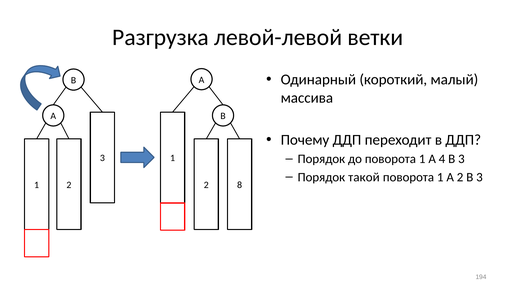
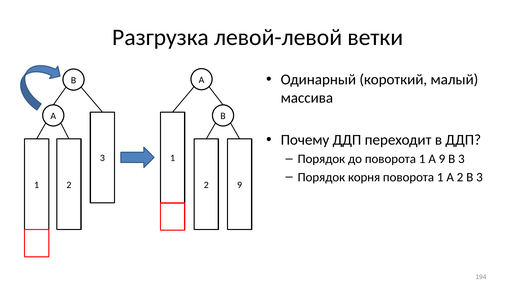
A 4: 4 -> 9 (442, 159)
такой: такой -> корня (364, 177)
2 8: 8 -> 9 (240, 185)
